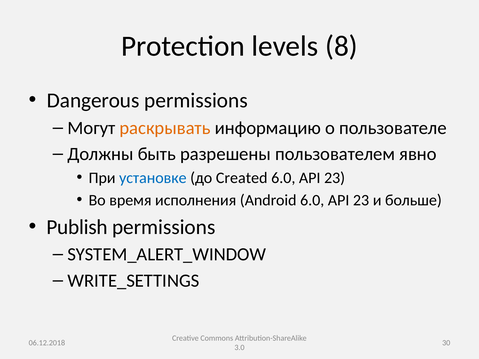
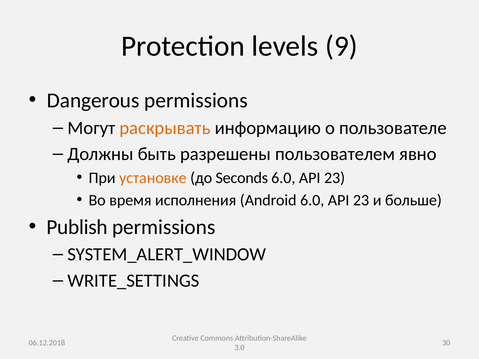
8: 8 -> 9 (341, 46)
установке colour: blue -> orange (153, 178)
Created: Created -> Seconds (242, 178)
